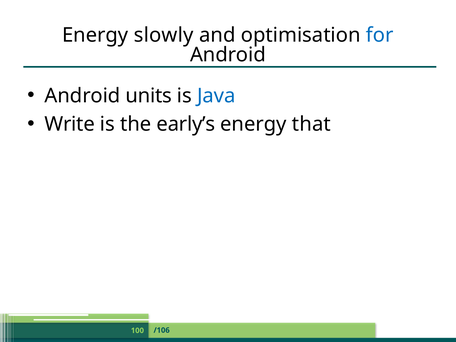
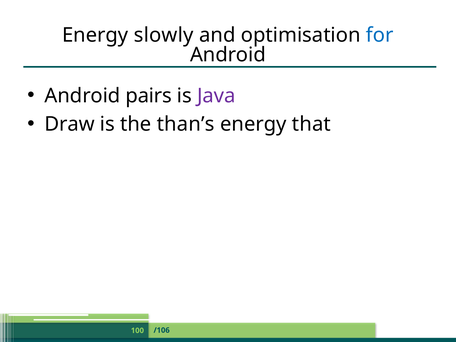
units: units -> pairs (149, 96)
Java colour: blue -> purple (216, 96)
Write: Write -> Draw (70, 124)
early’s: early’s -> than’s (186, 124)
